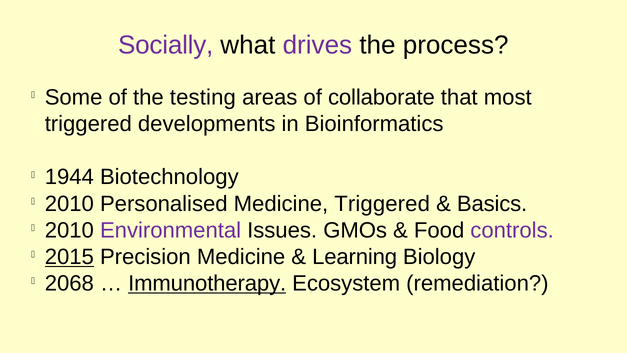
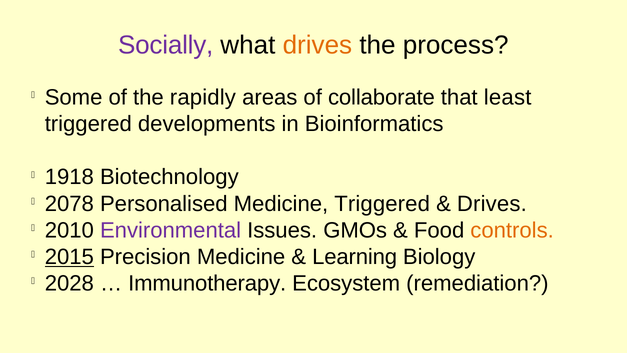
drives colour: purple -> orange (317, 45)
testing: testing -> rapidly (203, 97)
most: most -> least (508, 97)
1944: 1944 -> 1918 (69, 177)
2010: 2010 -> 2078 (69, 204)
Basics: Basics -> Drives (492, 204)
controls colour: purple -> orange (512, 230)
2068: 2068 -> 2028 (69, 283)
Immunotherapy underline: present -> none (207, 283)
